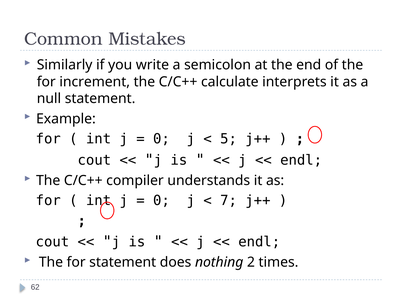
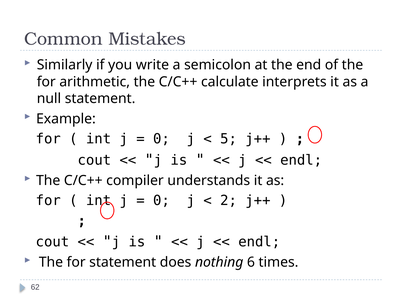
increment: increment -> arithmetic (95, 82)
7: 7 -> 2 (229, 200)
2: 2 -> 6 (251, 262)
